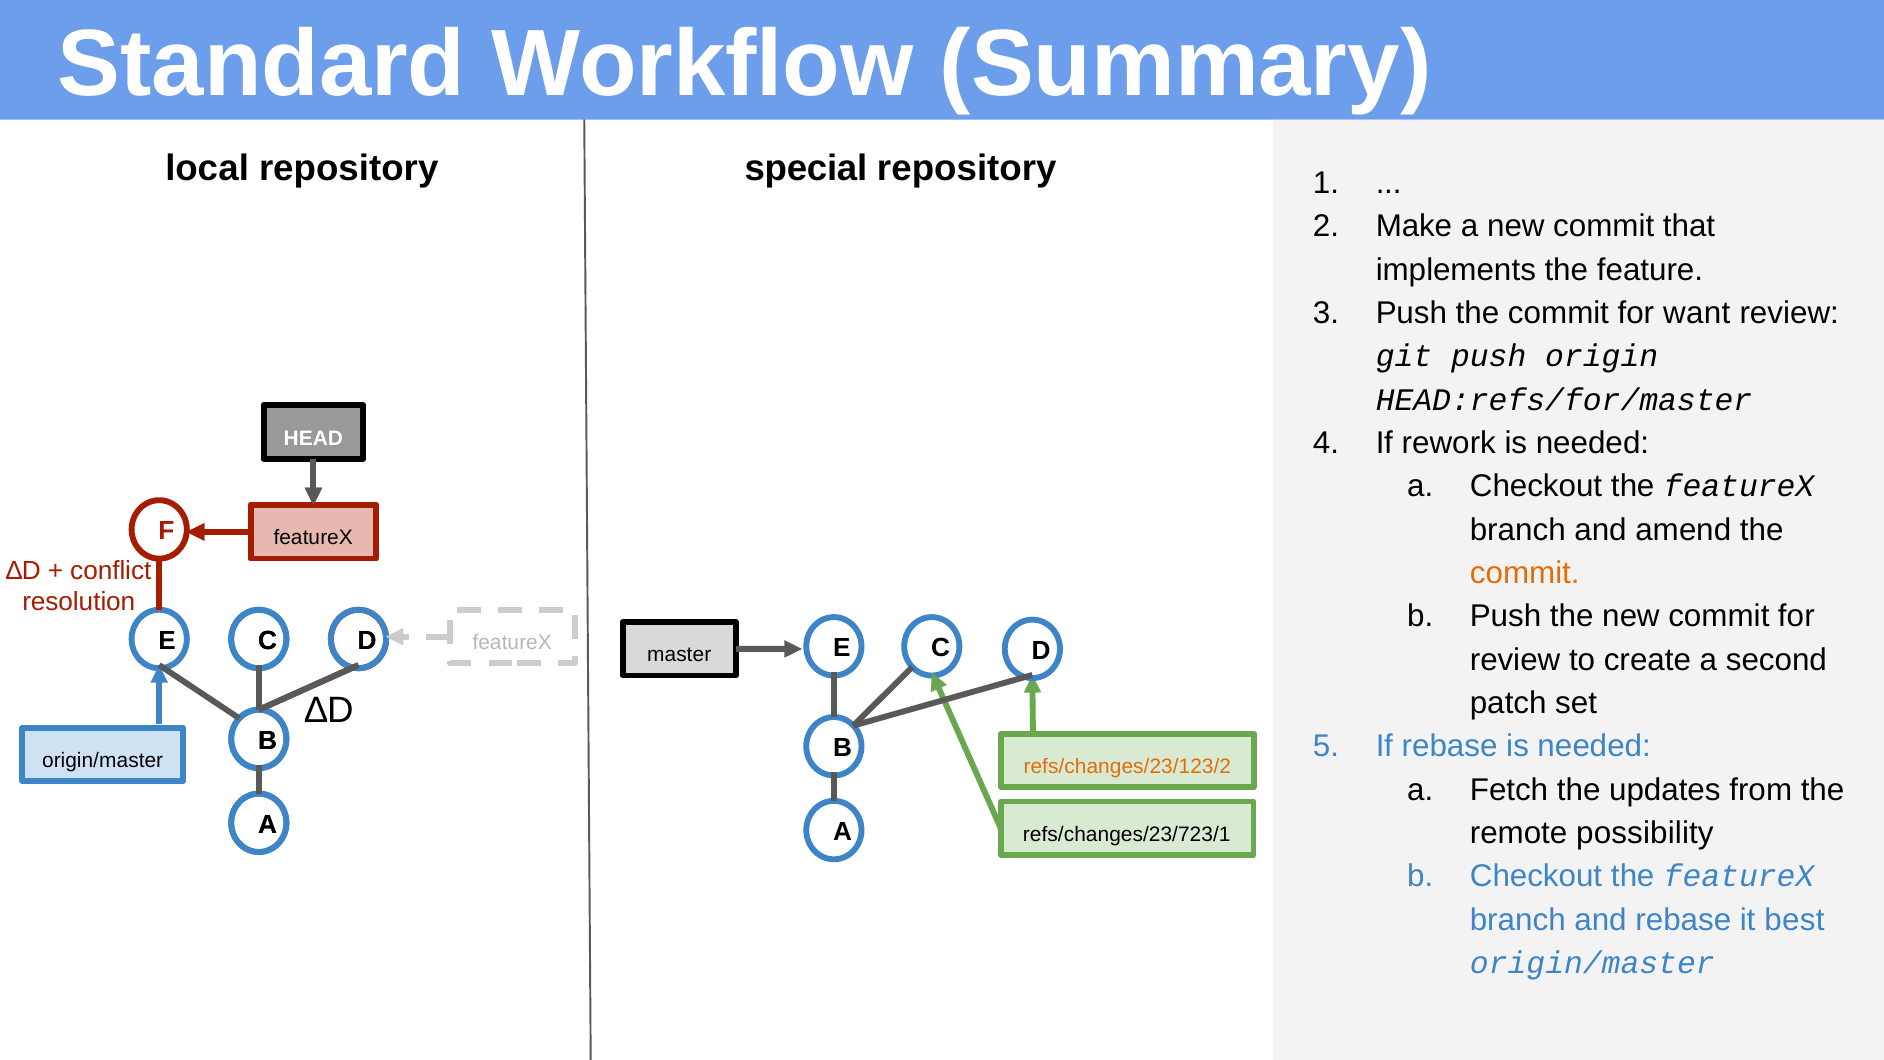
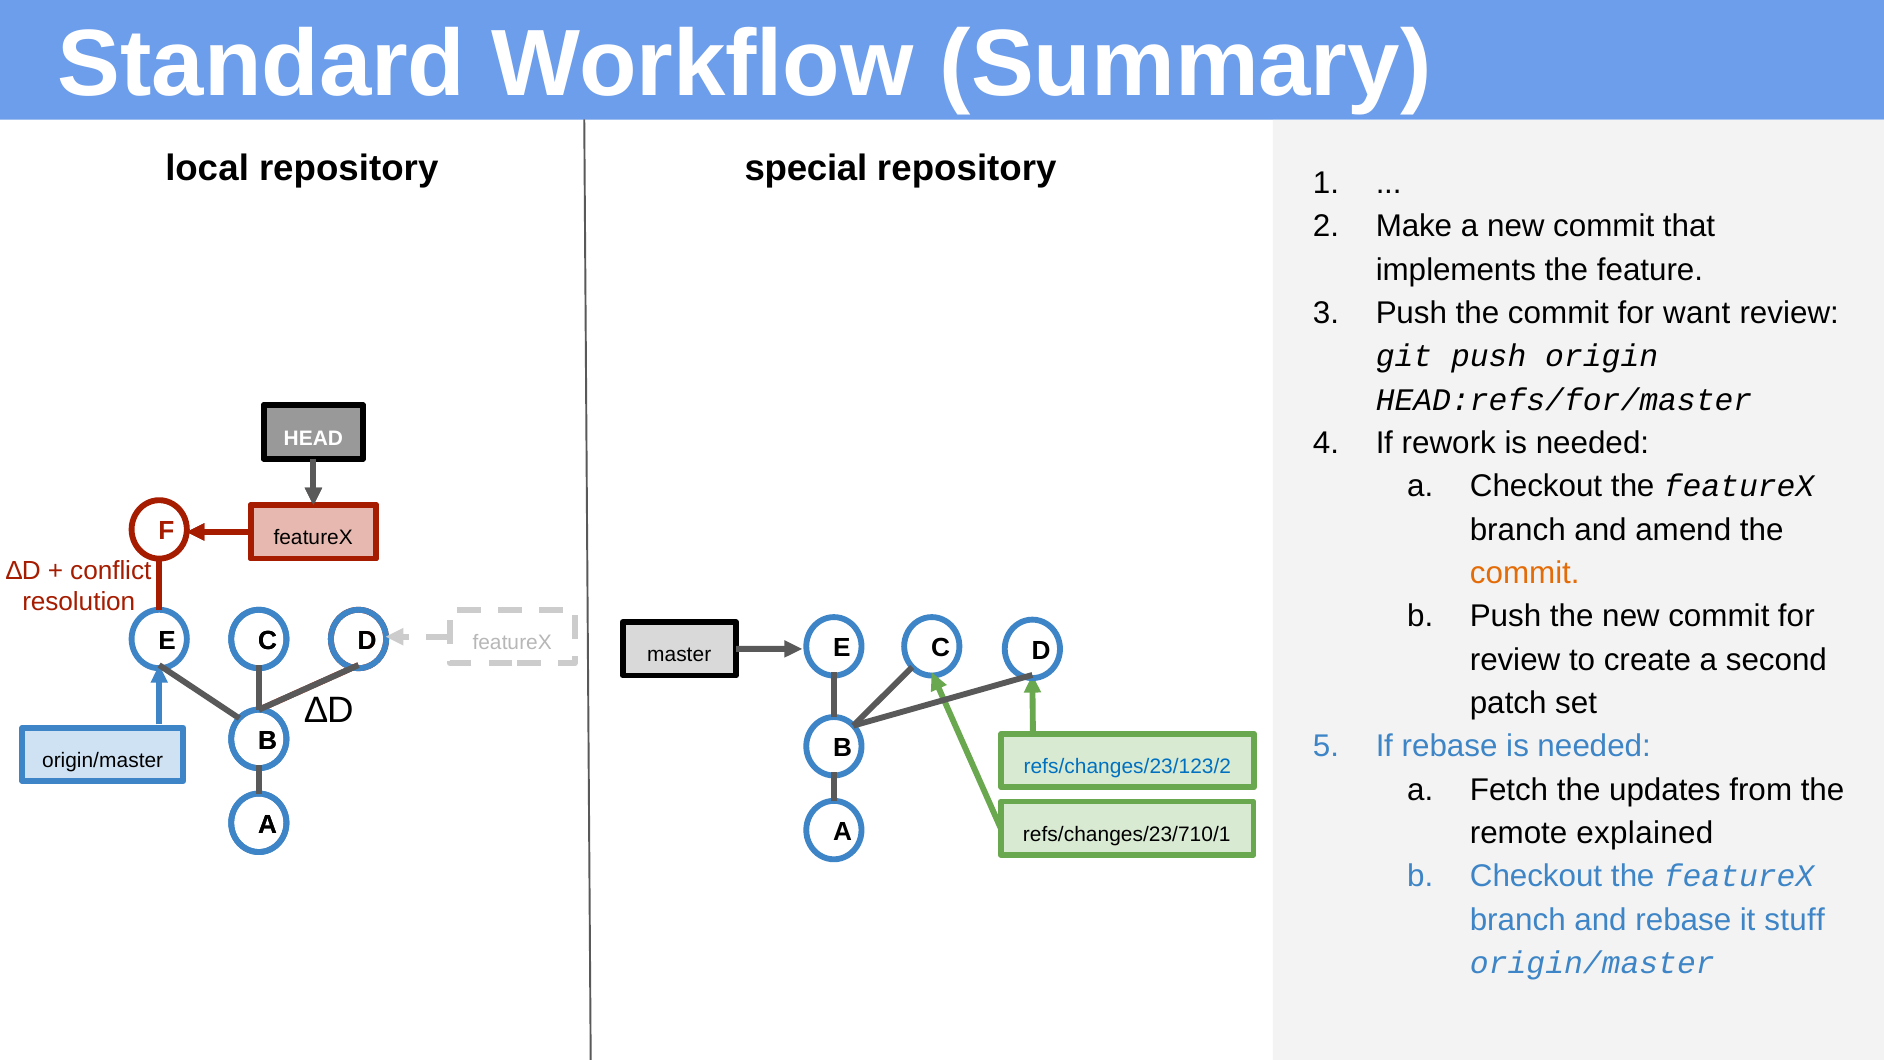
refs/changes/23/123/2 colour: orange -> blue (1127, 767)
possibility: possibility -> explained (1645, 833)
refs/changes/23/723/1: refs/changes/23/723/1 -> refs/changes/23/710/1 (1127, 834)
best: best -> stuff (1795, 919)
